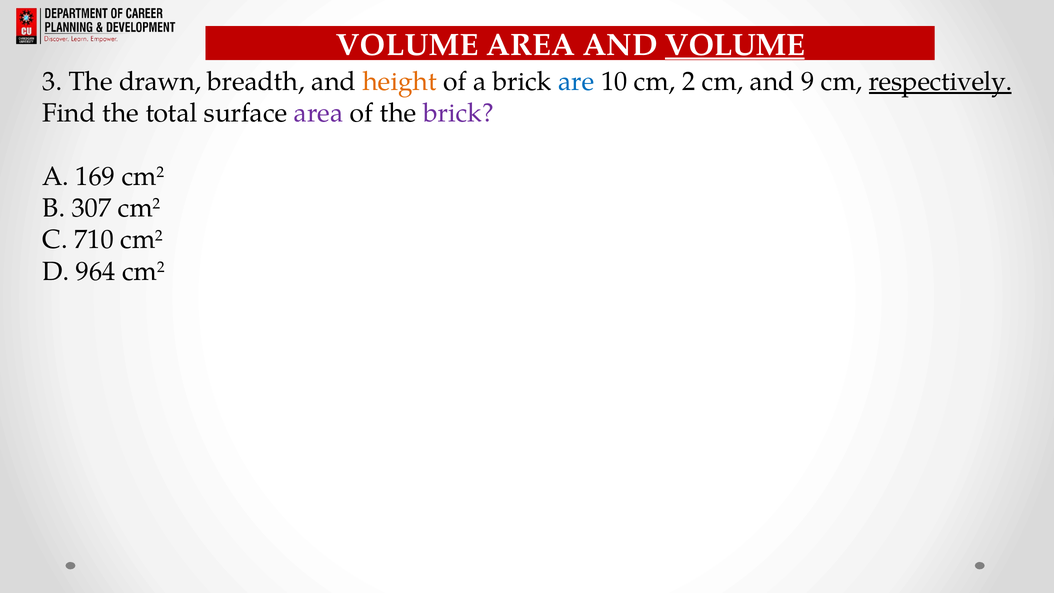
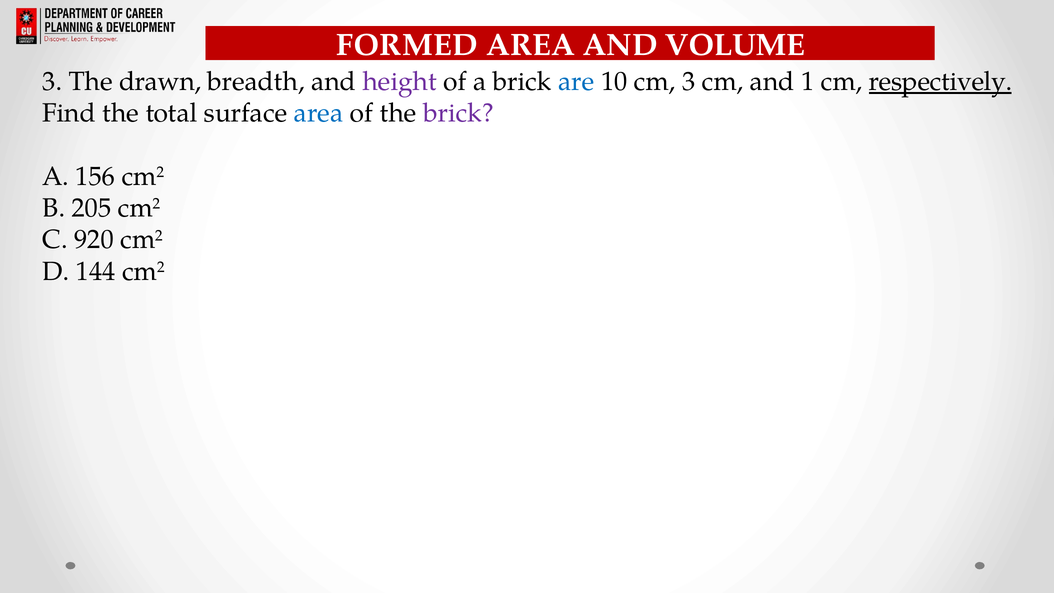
VOLUME: VOLUME -> FORMED (407, 45)
VOLUME underline: present -> none (735, 45)
height colour: orange -> purple (400, 82)
cm 2: 2 -> 3 (689, 82)
9: 9 -> 1 (808, 82)
area colour: purple -> blue (319, 113)
169: 169 -> 156 (95, 176)
307: 307 -> 205 (91, 208)
710: 710 -> 920 (94, 240)
964: 964 -> 144 (96, 271)
